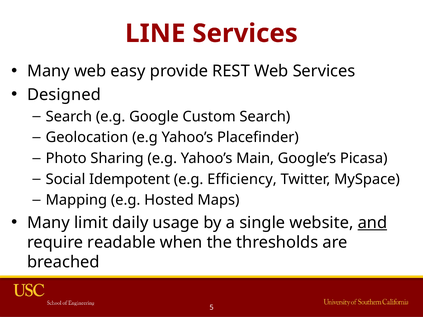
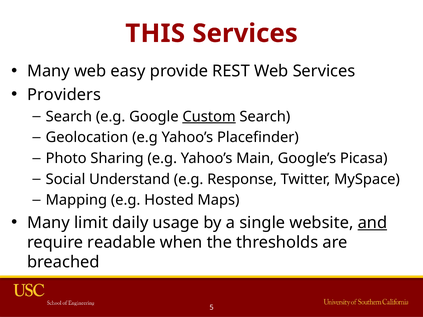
LINE: LINE -> THIS (155, 33)
Designed: Designed -> Providers (64, 95)
Custom underline: none -> present (209, 117)
Idempotent: Idempotent -> Understand (130, 179)
Efficiency: Efficiency -> Response (242, 179)
